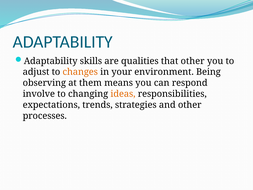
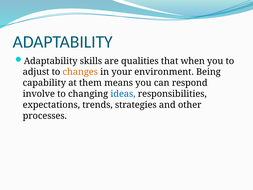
that other: other -> when (193, 61)
observing: observing -> capability (44, 83)
ideas colour: orange -> blue (123, 94)
